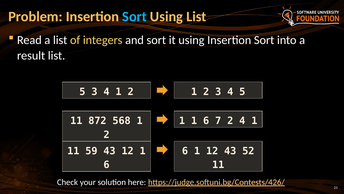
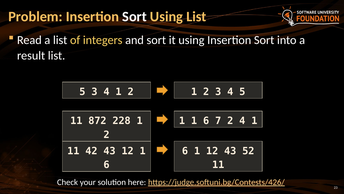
Sort colour: light blue -> white (134, 17)
568: 568 -> 228 (122, 121)
59: 59 -> 42 (91, 151)
